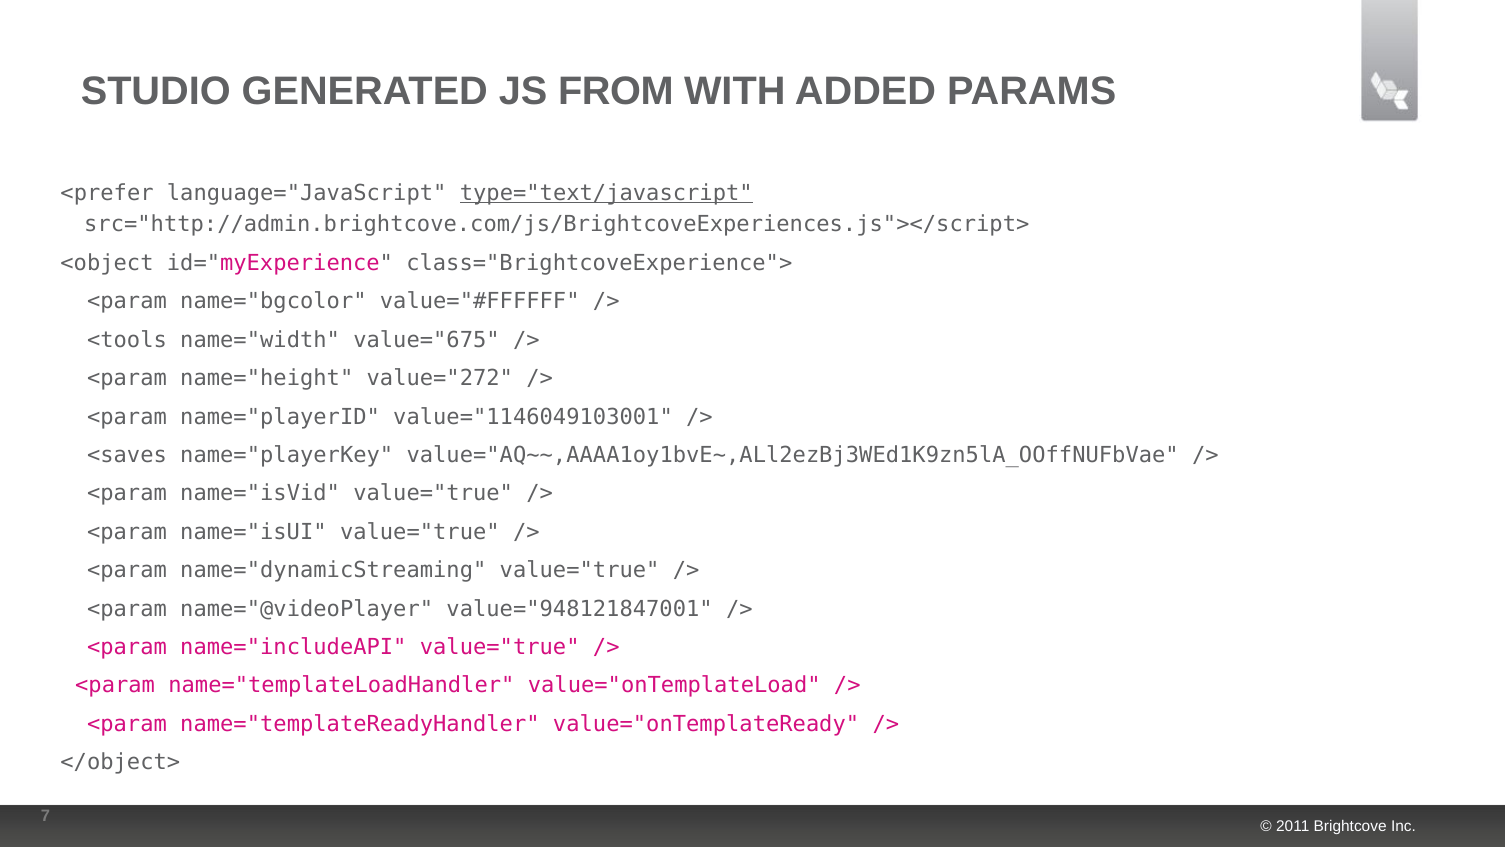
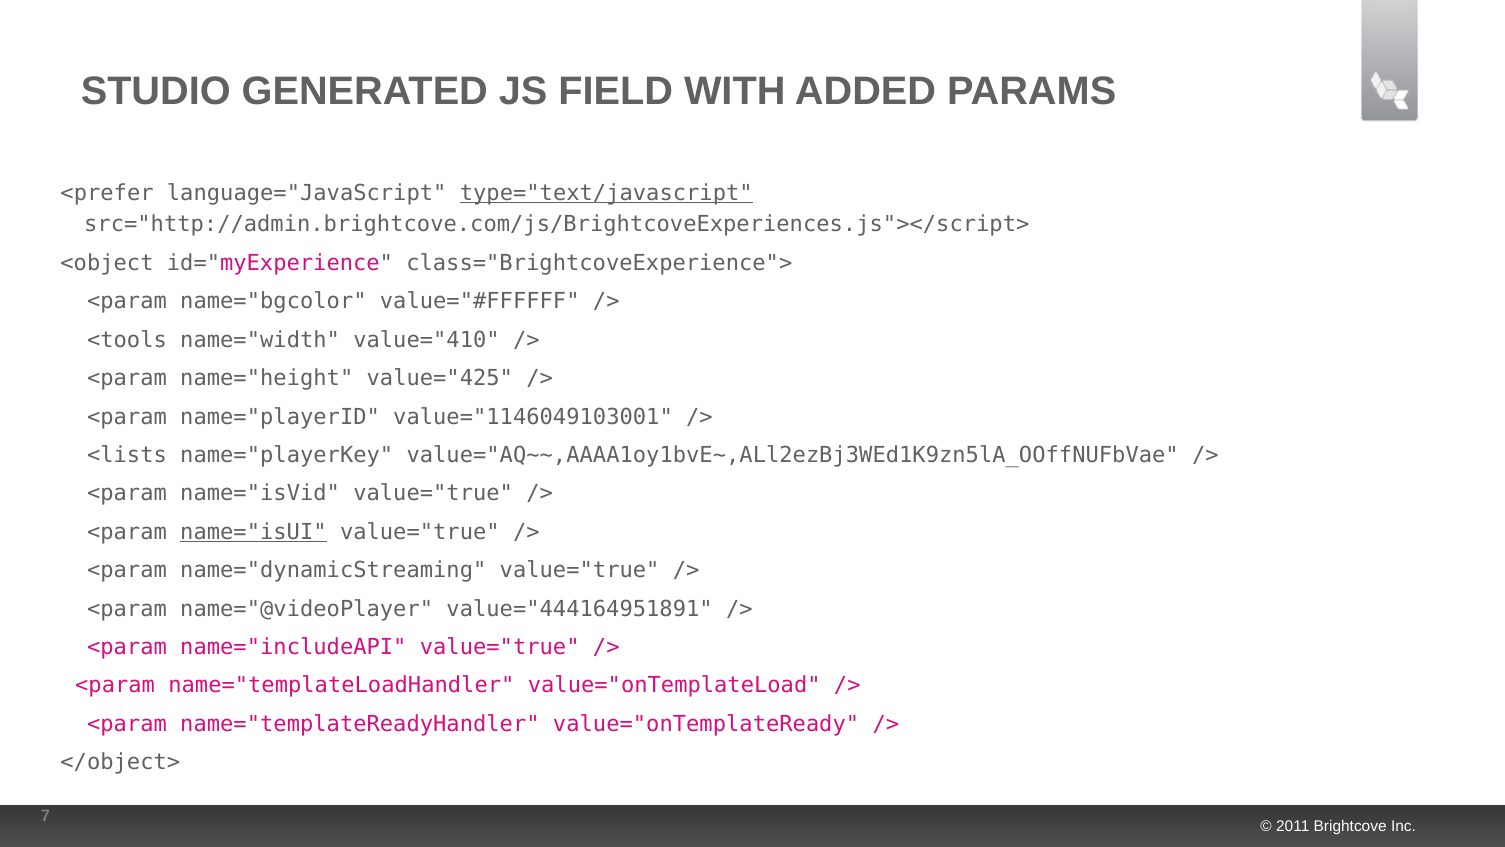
FROM: FROM -> FIELD (616, 92)
value="675: value="675 -> value="410 (427, 340)
value="272: value="272 -> value="425 (440, 378)
<saves: <saves -> <lists (127, 455)
name="isUI underline: none -> present (253, 532)
value="948121847001: value="948121847001 -> value="444164951891 (580, 609)
